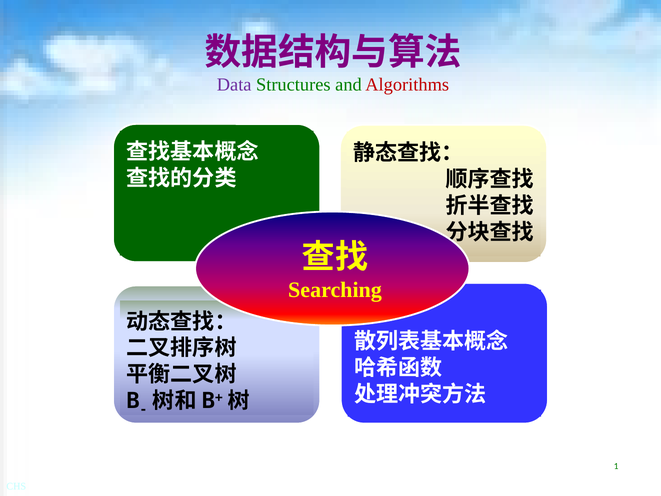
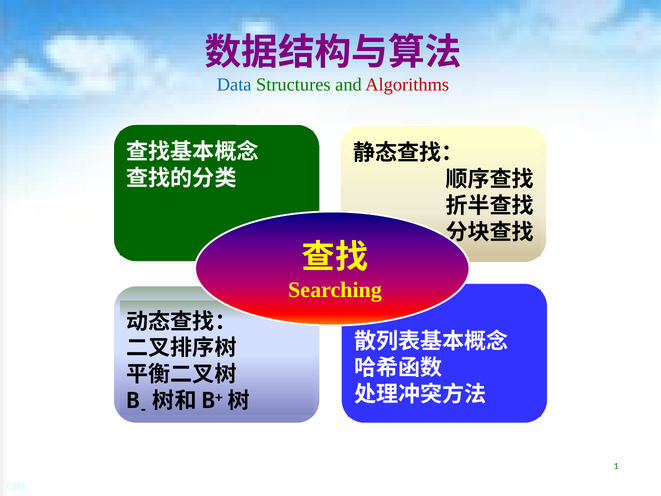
Data colour: purple -> blue (234, 84)
